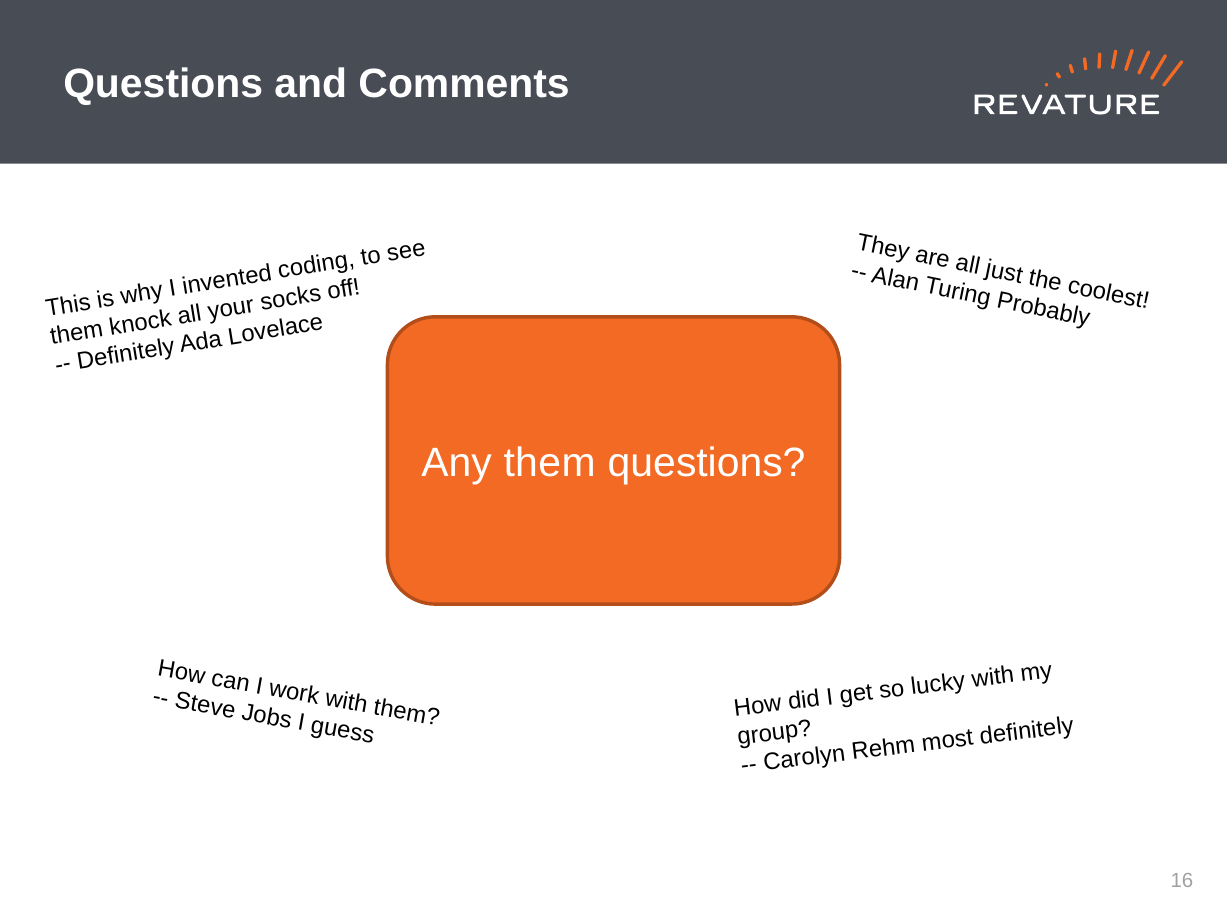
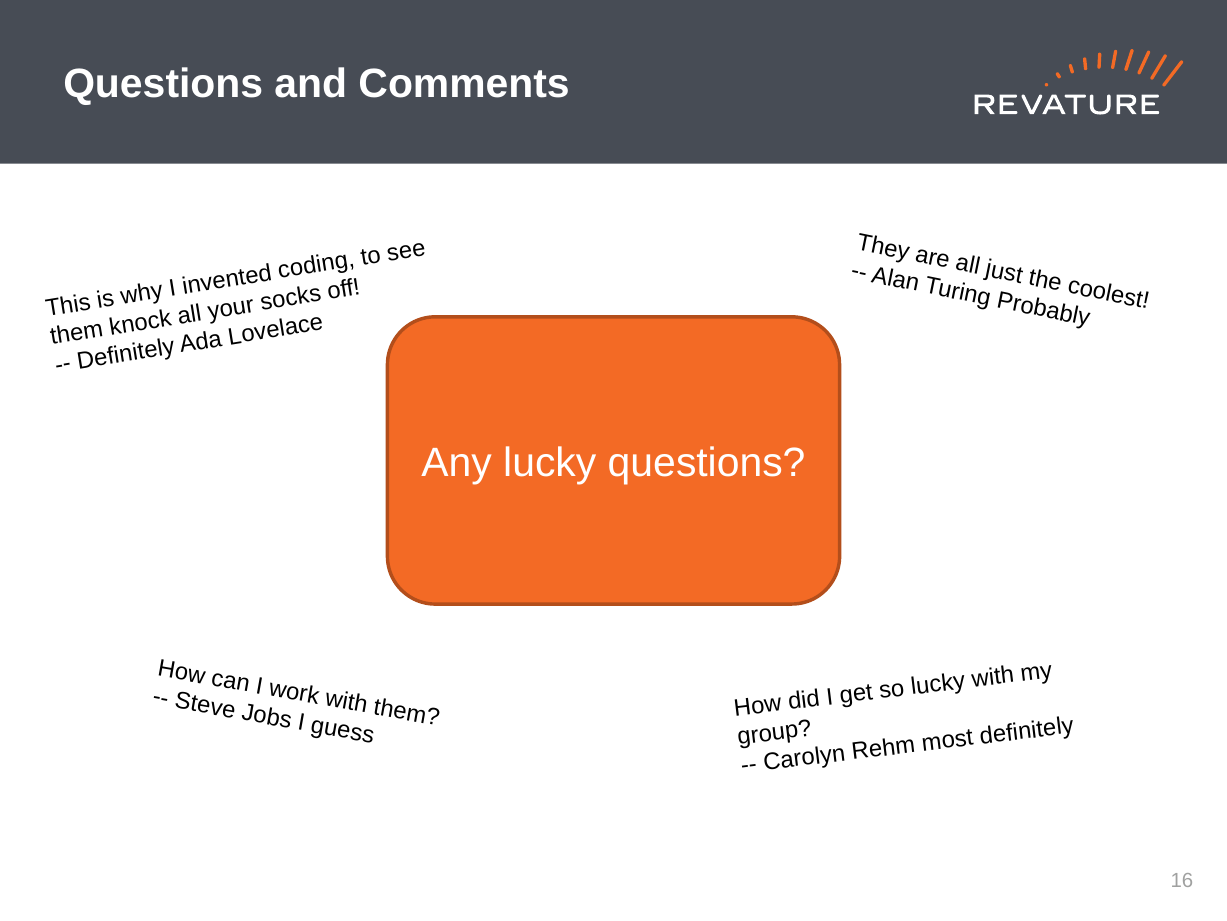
Any them: them -> lucky (550, 463)
